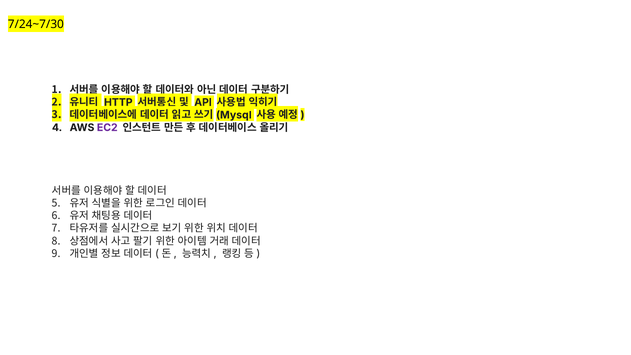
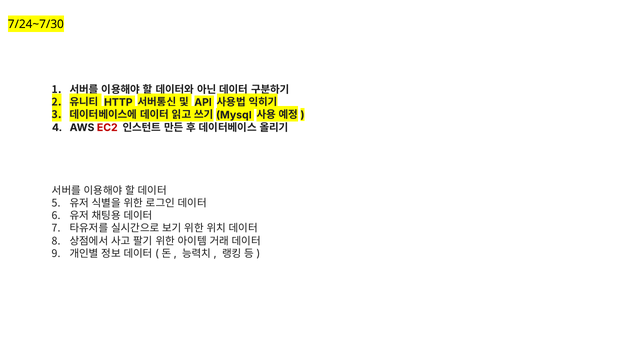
EC2 colour: purple -> red (107, 128)
